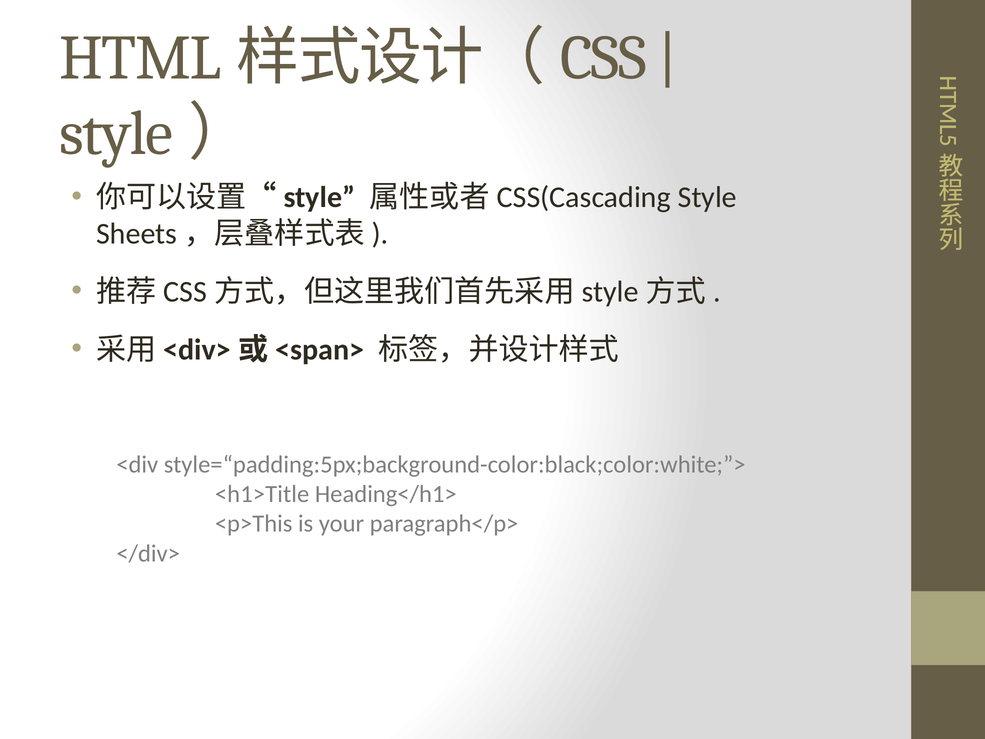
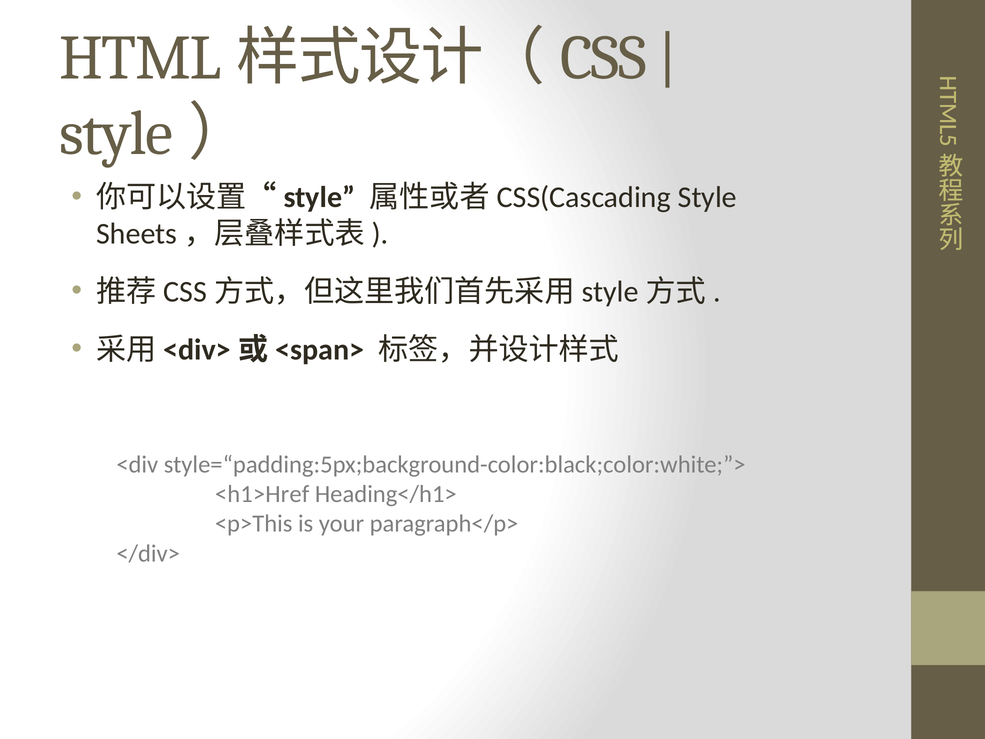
<h1>Title: <h1>Title -> <h1>Href (262, 494)
